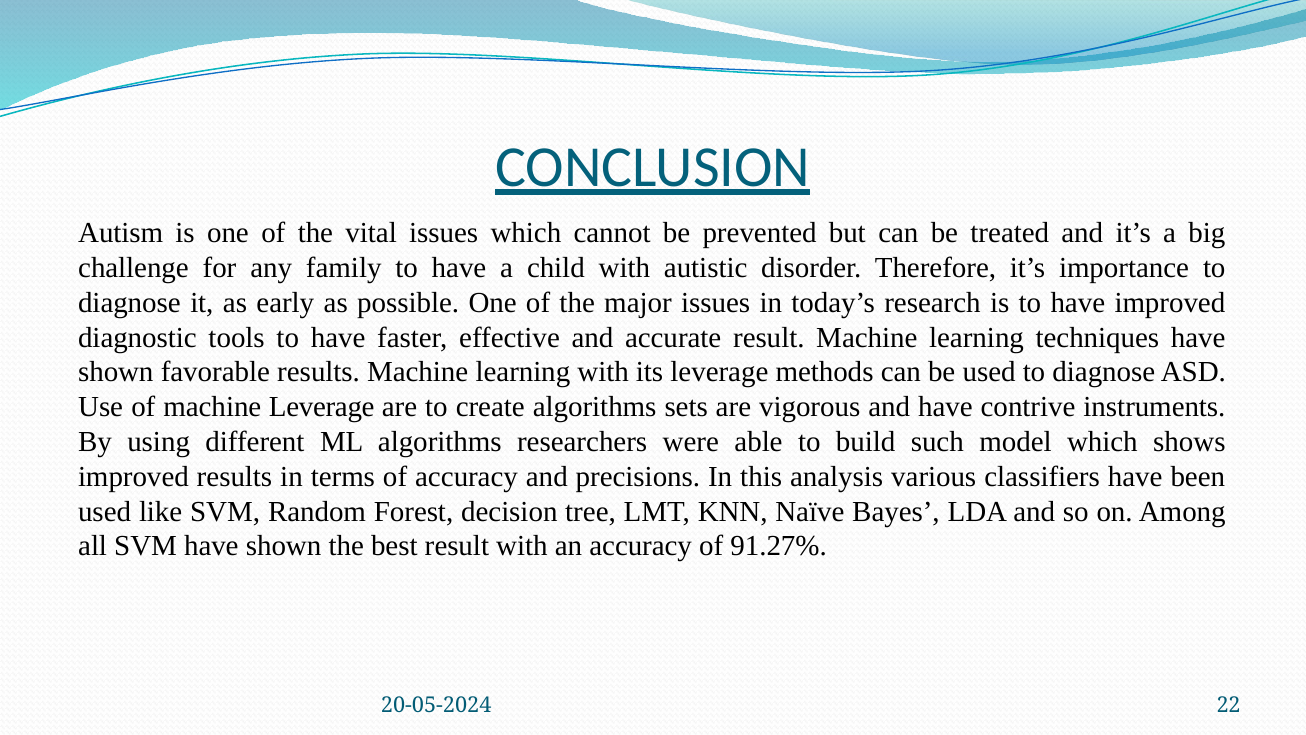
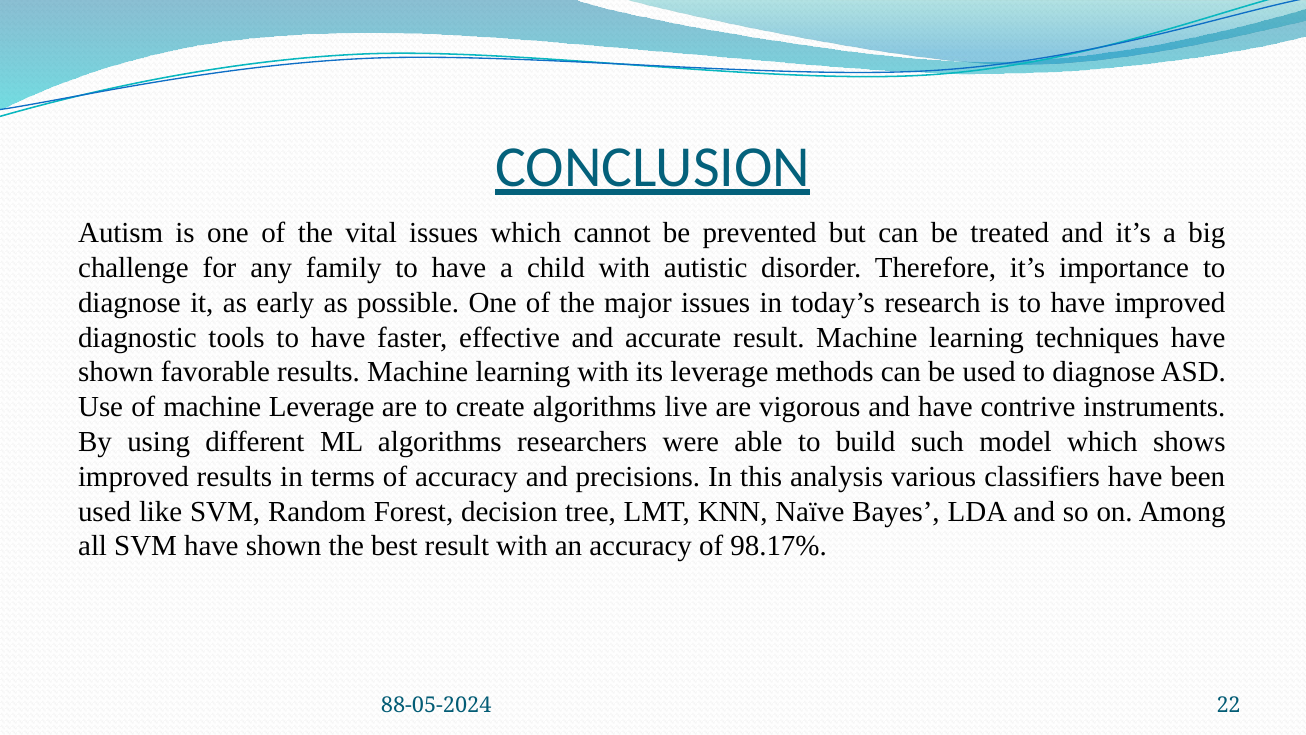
sets: sets -> live (686, 407)
91.27%: 91.27% -> 98.17% (779, 546)
20-05-2024: 20-05-2024 -> 88-05-2024 (436, 705)
